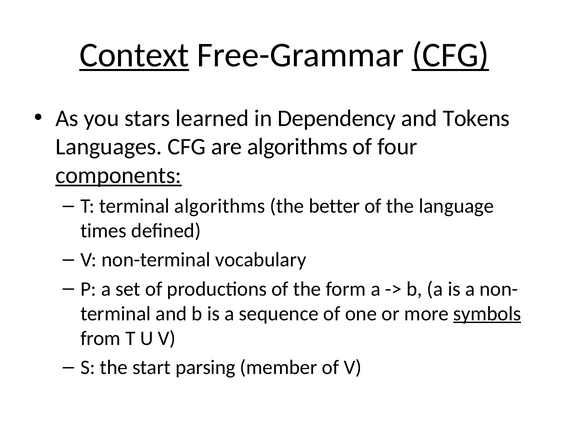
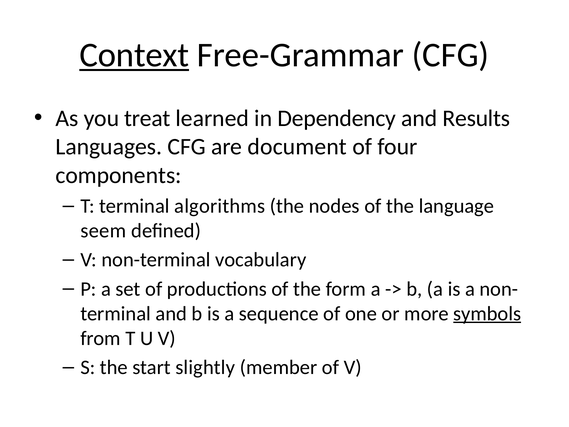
CFG underline: present -> none (450, 55)
stars: stars -> treat (147, 118)
Tokens: Tokens -> Results (476, 118)
are algorithms: algorithms -> document (297, 147)
components underline: present -> none (119, 175)
better: better -> nodes (334, 206)
times: times -> seem (103, 231)
parsing: parsing -> slightly (205, 367)
